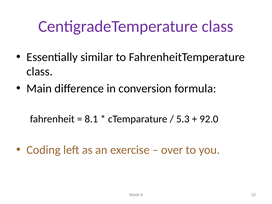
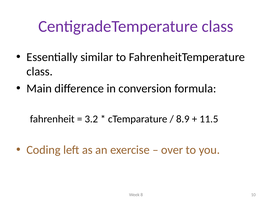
8.1: 8.1 -> 3.2 (91, 119)
5.3: 5.3 -> 8.9 (183, 119)
92.0: 92.0 -> 11.5 (209, 119)
